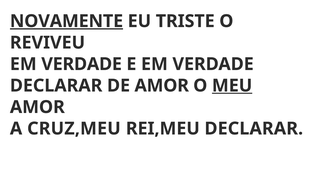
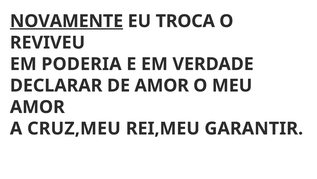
TRISTE: TRISTE -> TROCA (185, 21)
VERDADE: VERDADE -> PODERIA (81, 64)
MEU underline: present -> none (232, 85)
REI,MEU DECLARAR: DECLARAR -> GARANTIR (254, 128)
